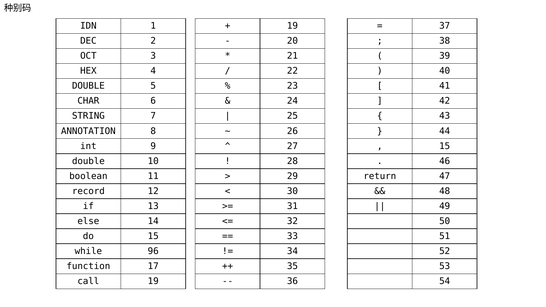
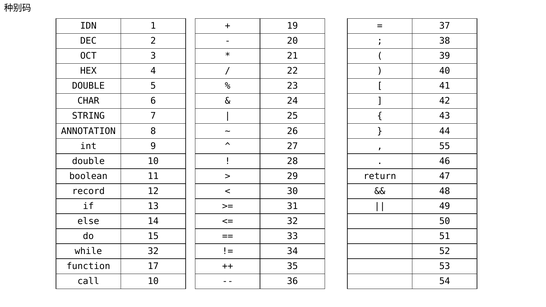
15: 15 -> 55 (445, 146)
while 96: 96 -> 32 (153, 251)
call 19: 19 -> 10 (153, 281)
